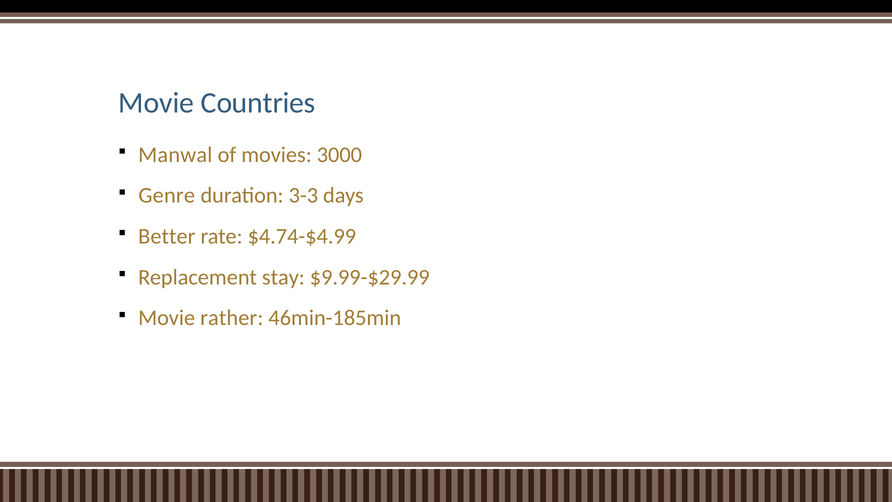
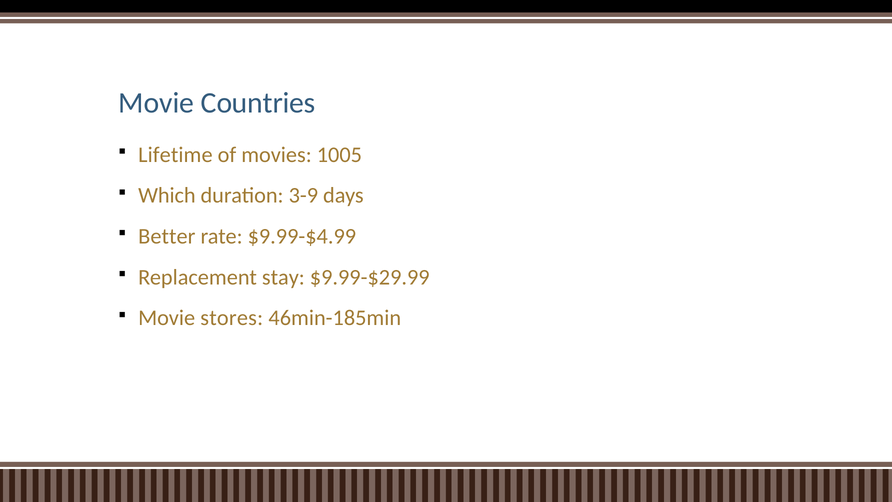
Manwal: Manwal -> Lifetime (175, 155)
3000: 3000 -> 1005 (339, 155)
Genre: Genre -> Which (167, 195)
3-3: 3-3 -> 3-9 (303, 195)
$4.74-$4.99: $4.74-$4.99 -> $9.99-$4.99 (302, 236)
rather: rather -> stores (232, 318)
